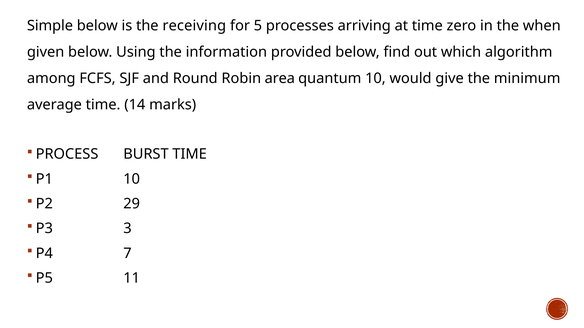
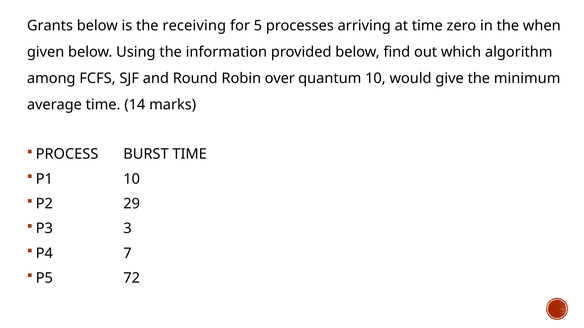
Simple: Simple -> Grants (50, 26)
area: area -> over (280, 78)
11: 11 -> 72 (132, 278)
